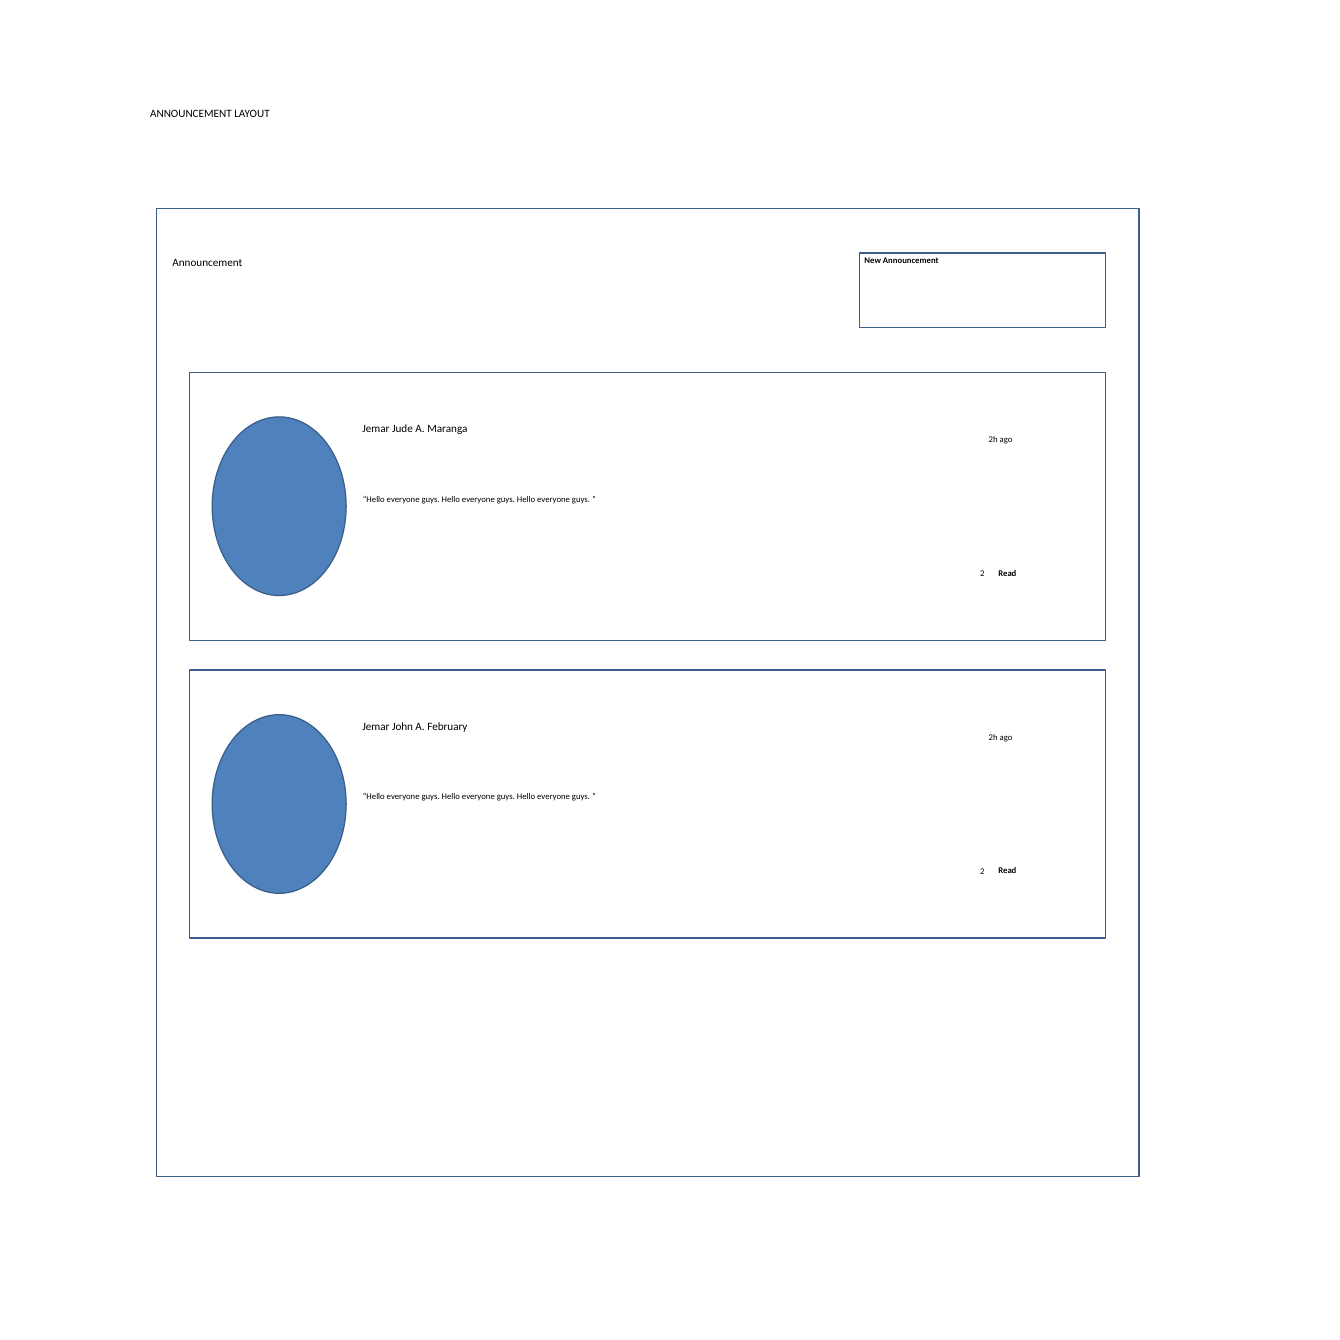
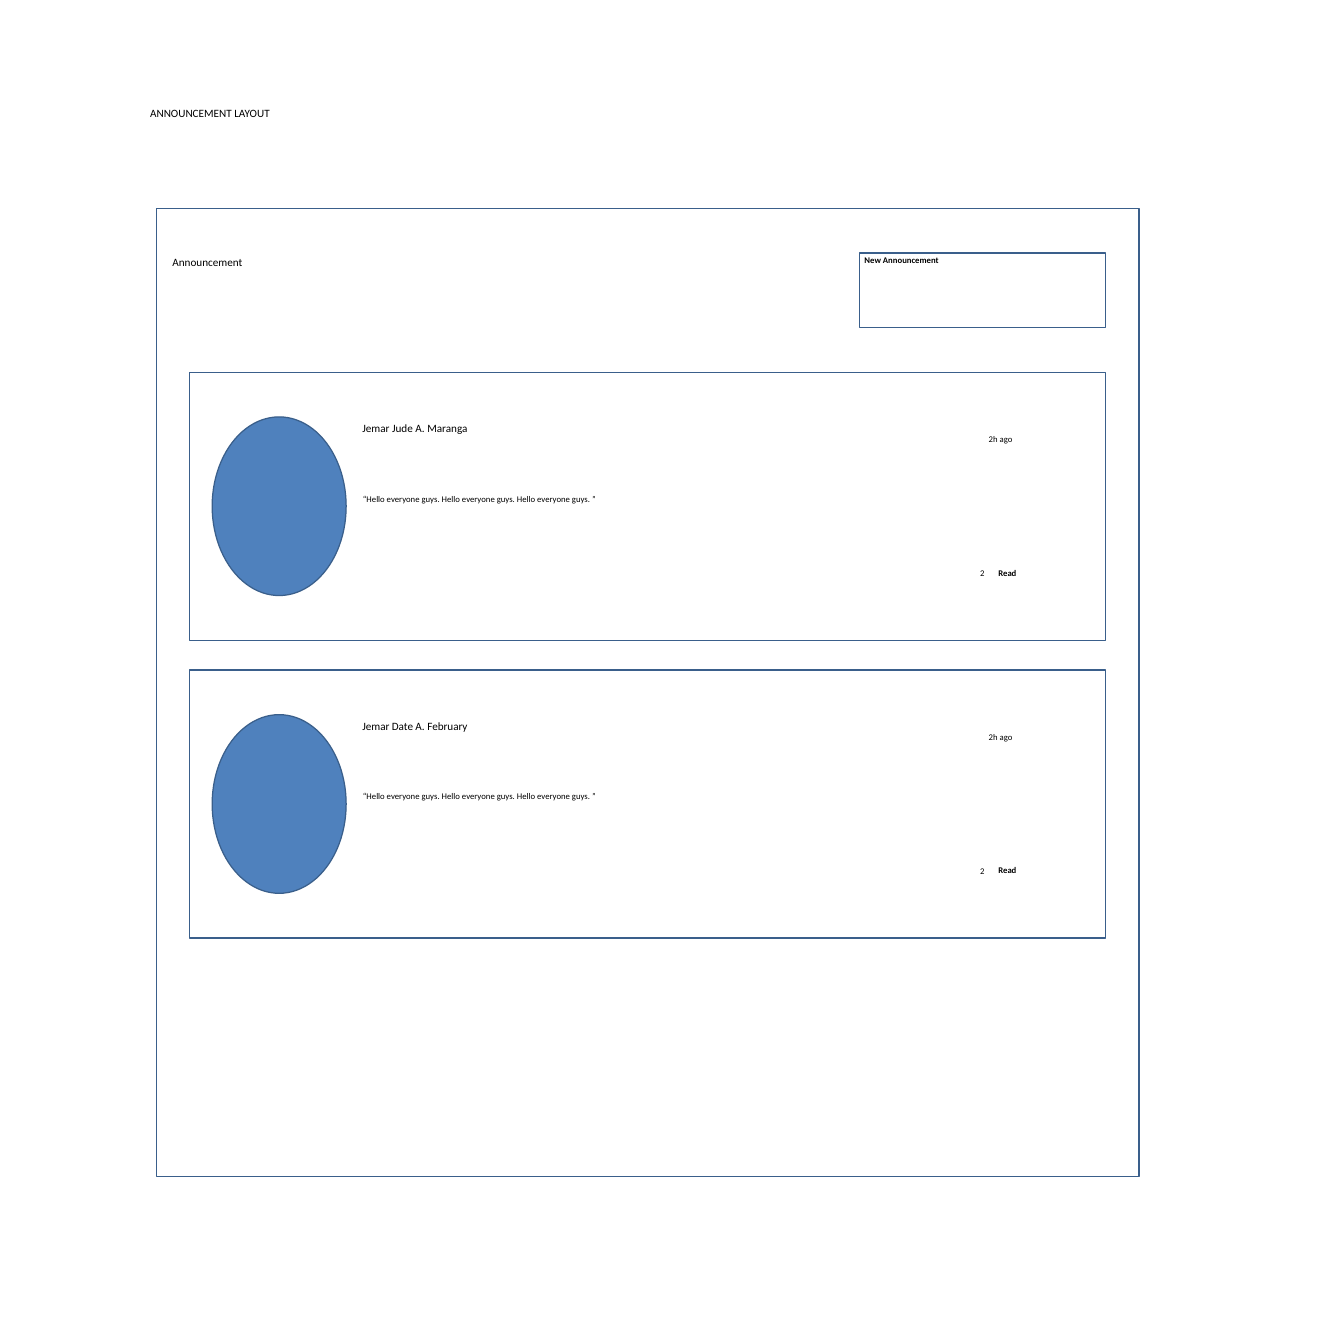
John: John -> Date (403, 727)
